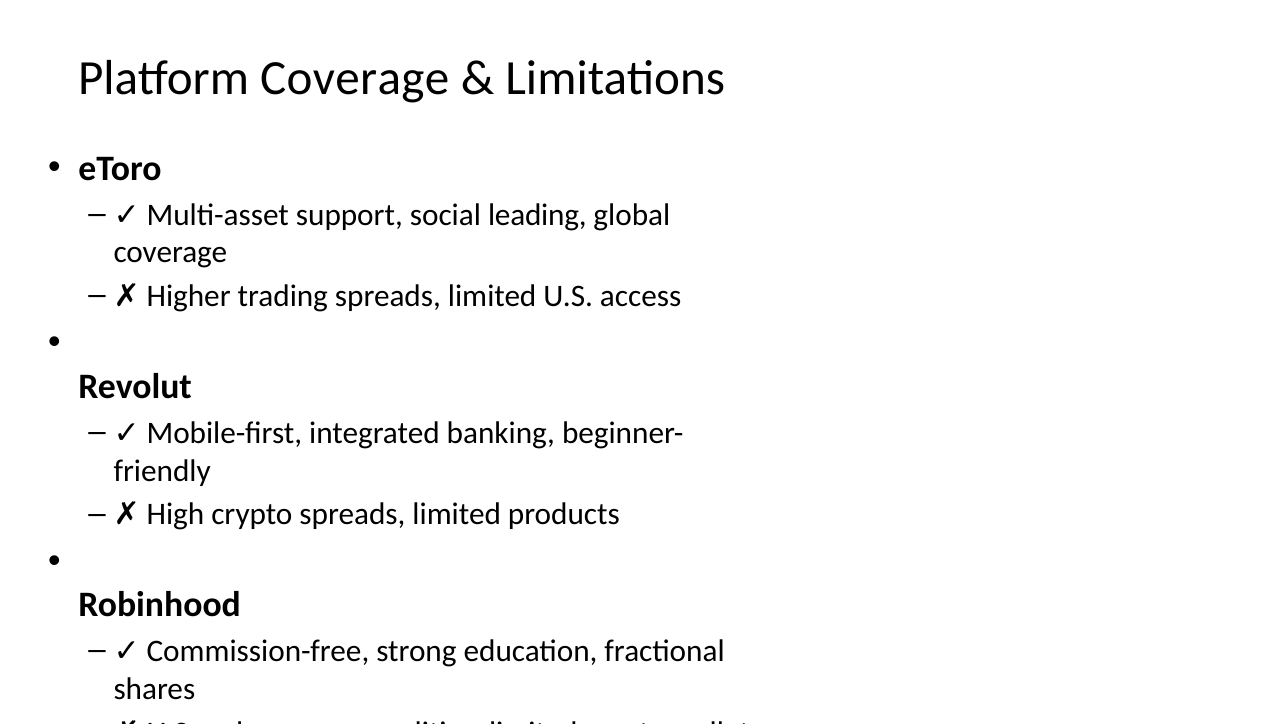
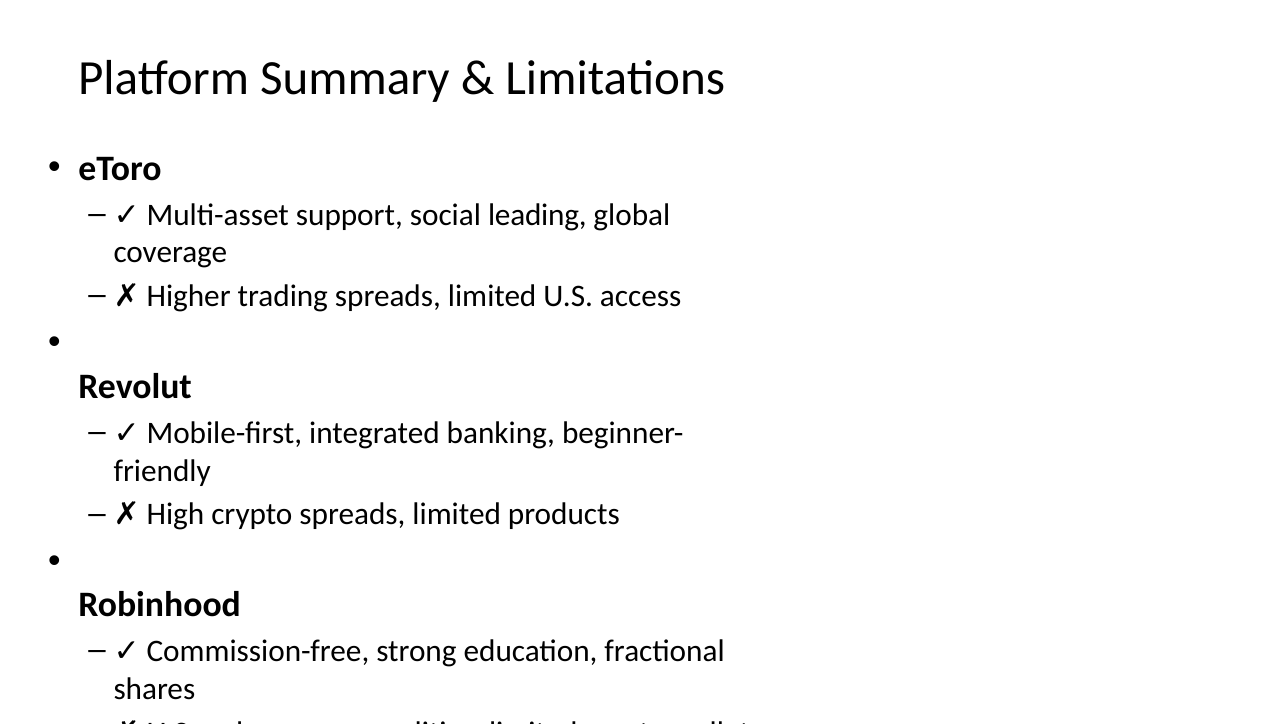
Platform Coverage: Coverage -> Summary (355, 78)
